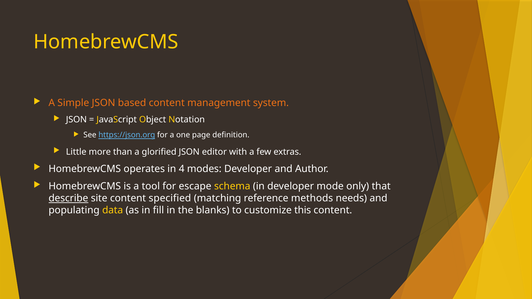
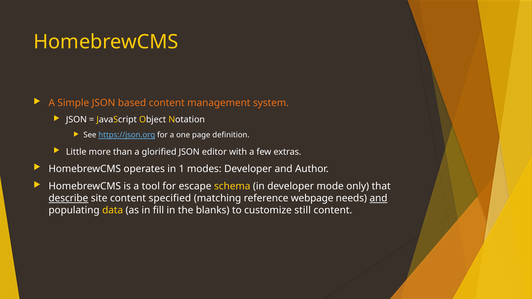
4: 4 -> 1 (182, 169)
methods: methods -> webpage (312, 198)
and underline: none -> present (379, 198)
this: this -> still (303, 210)
